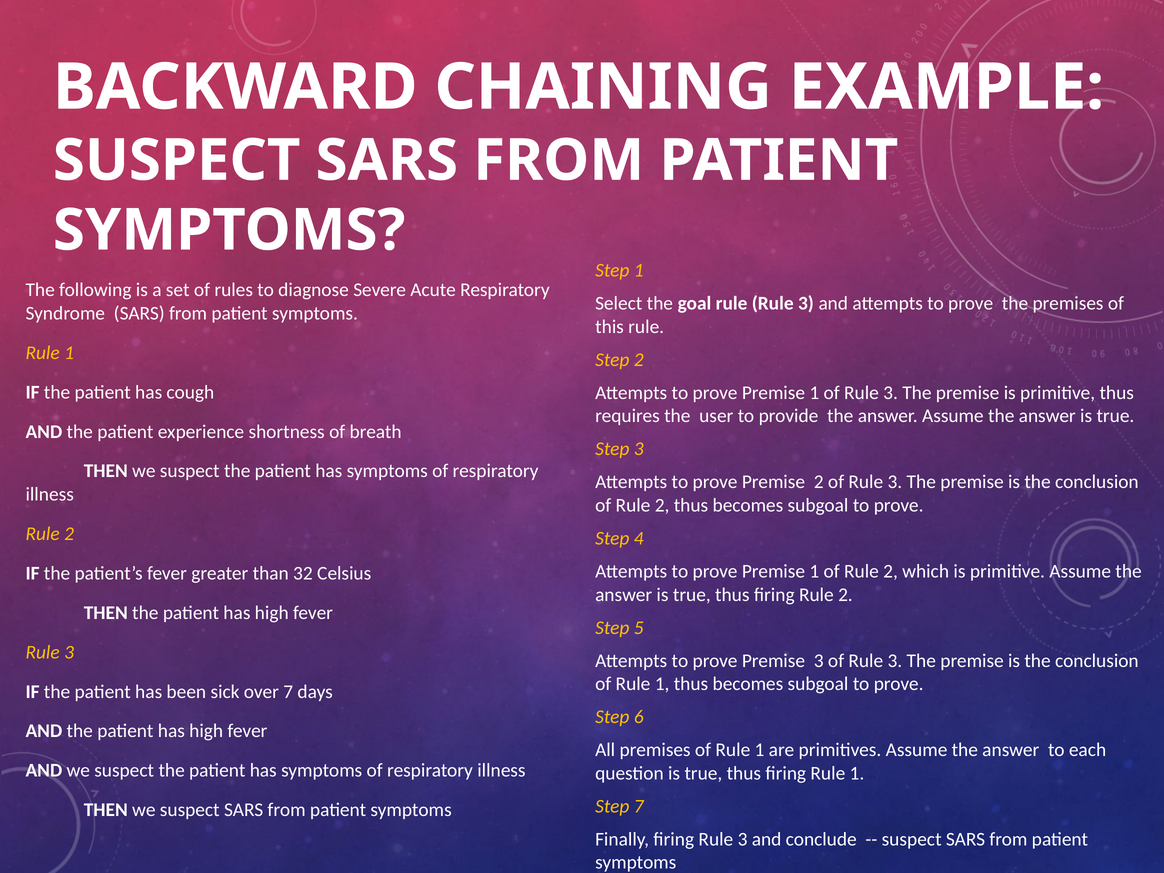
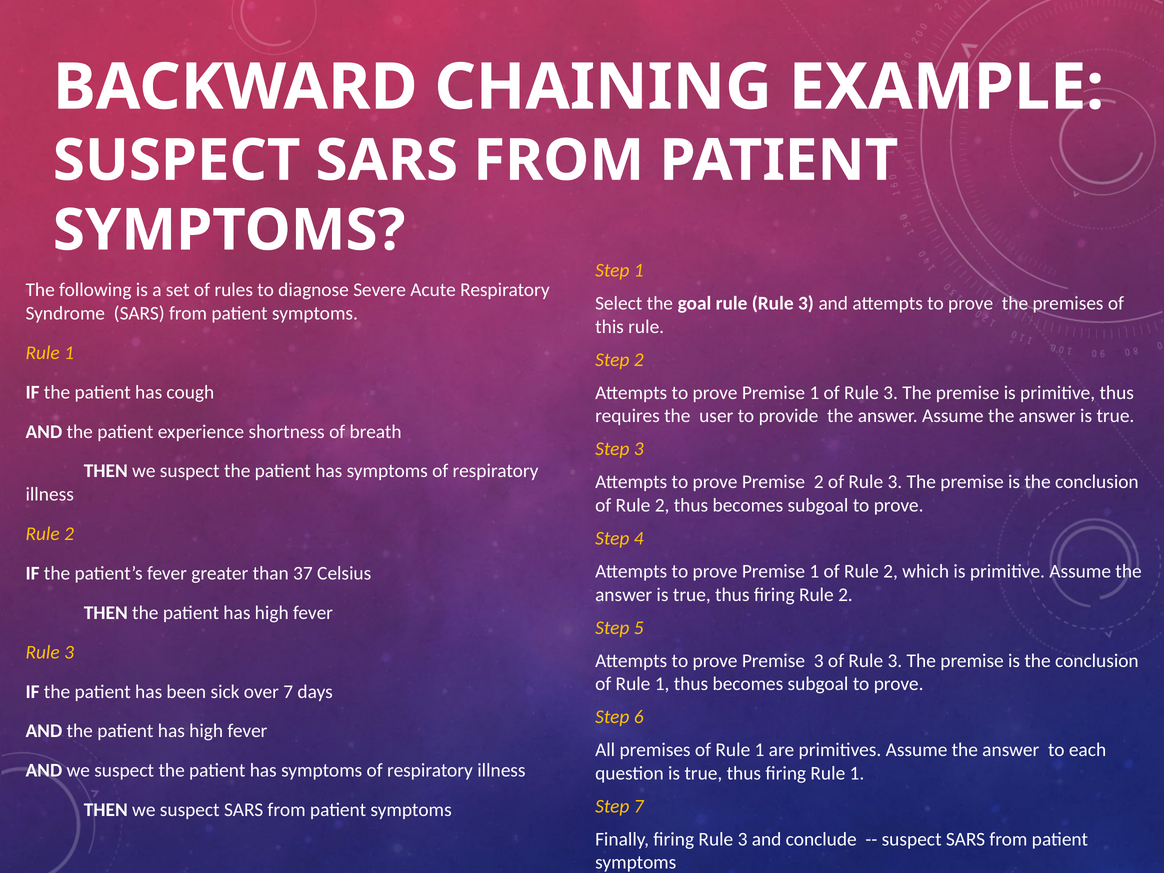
32: 32 -> 37 (303, 573)
